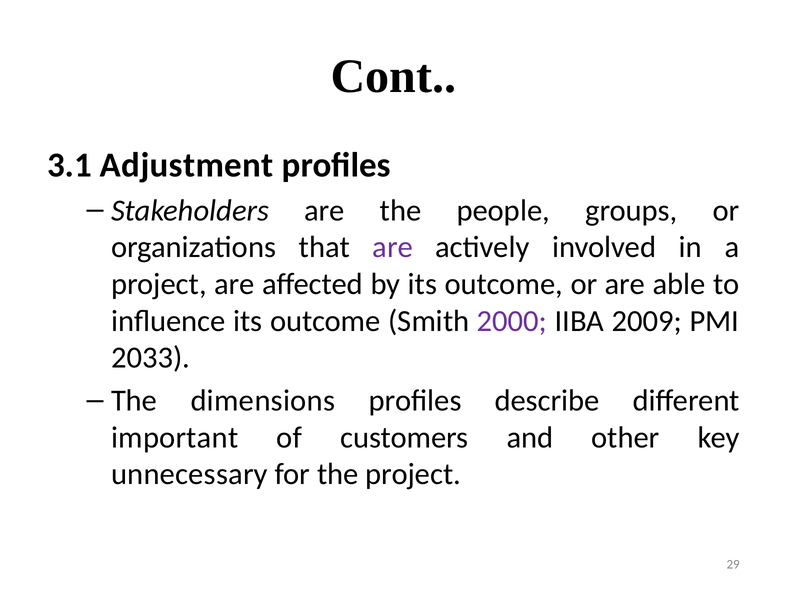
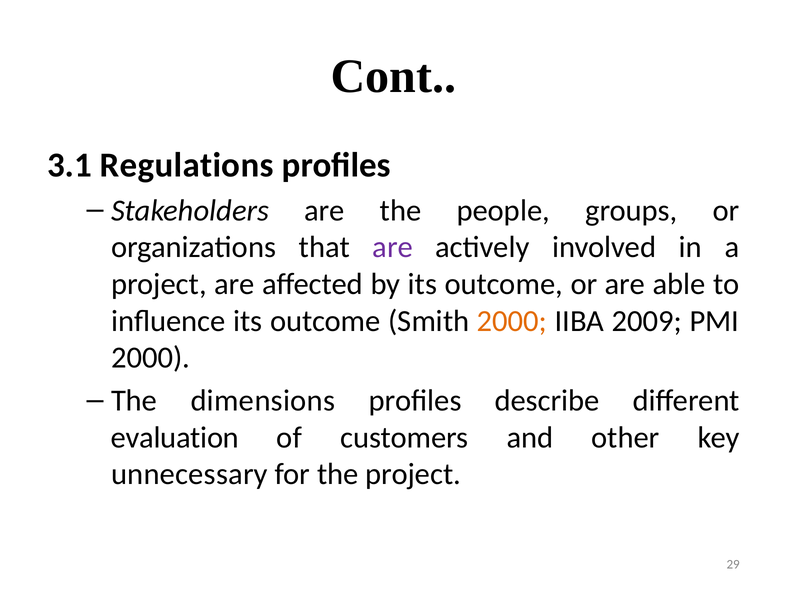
Adjustment: Adjustment -> Regulations (187, 165)
2000 colour: purple -> orange (512, 321)
2033: 2033 -> 2000 (151, 357)
important: important -> evaluation (175, 437)
